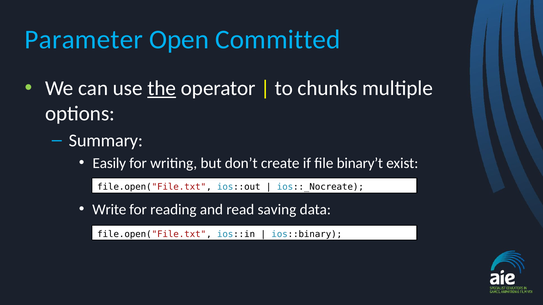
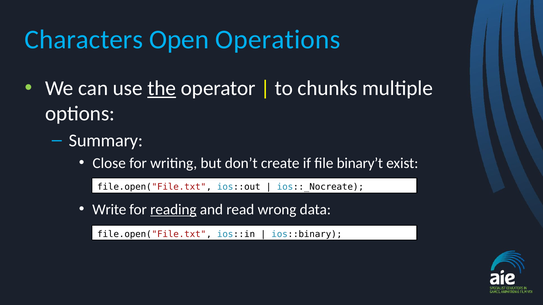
Parameter: Parameter -> Characters (84, 40)
Committed: Committed -> Operations (278, 40)
Easily: Easily -> Close (109, 163)
reading underline: none -> present (173, 210)
saving: saving -> wrong (277, 210)
